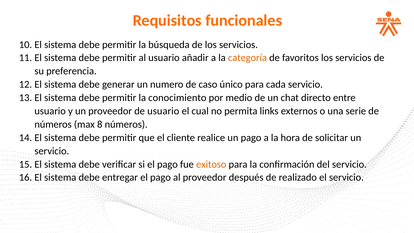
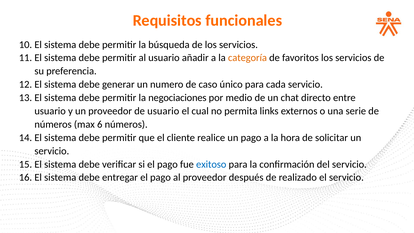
conocimiento: conocimiento -> negociaciones (177, 98)
8: 8 -> 6 (100, 124)
exitoso colour: orange -> blue (211, 164)
